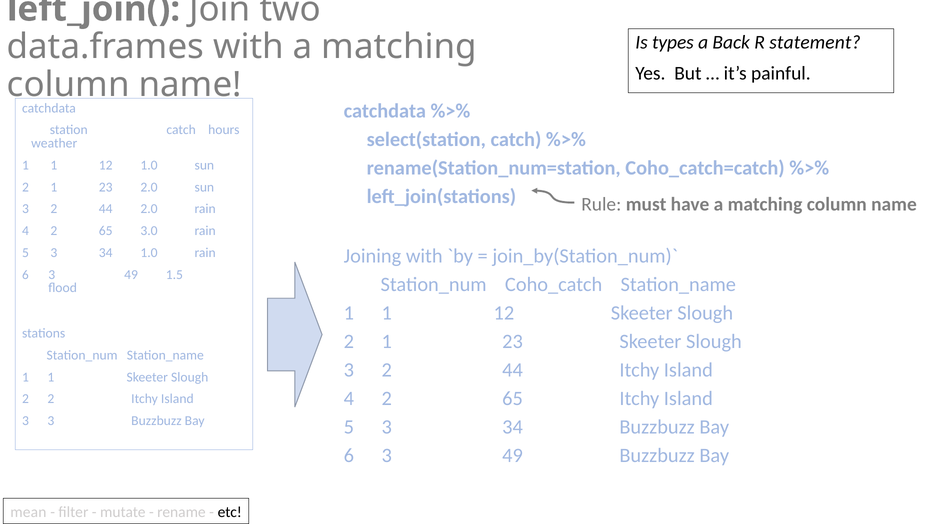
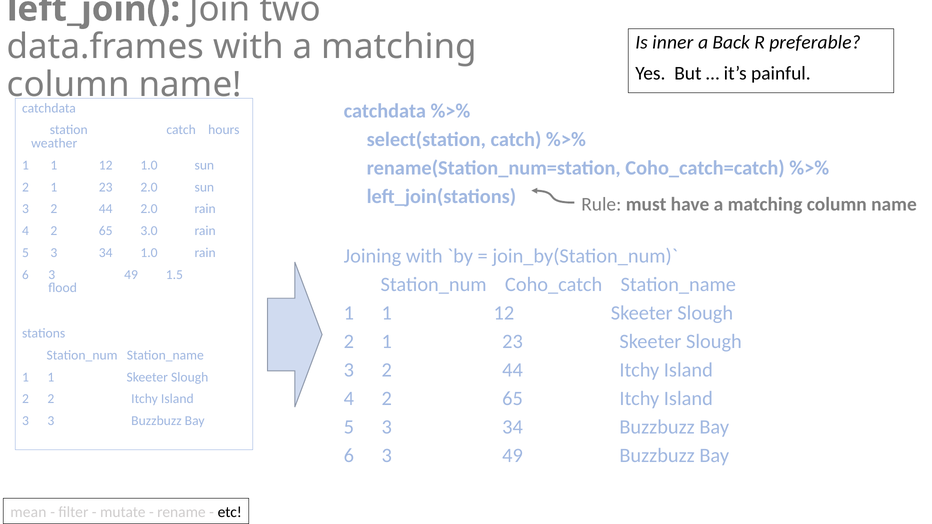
types: types -> inner (673, 42)
statement: statement -> preferable (815, 42)
